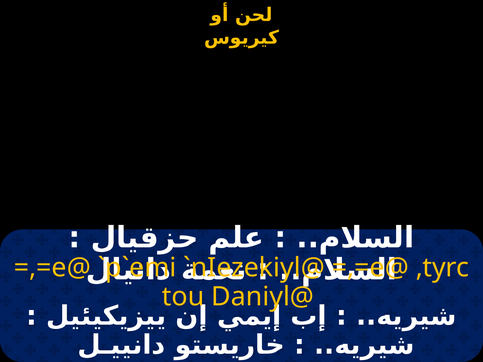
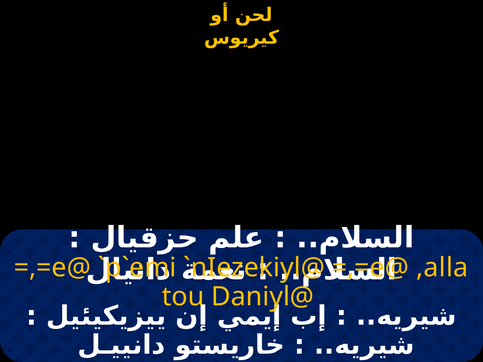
,tyrc: ,tyrc -> ,alla (442, 268)
